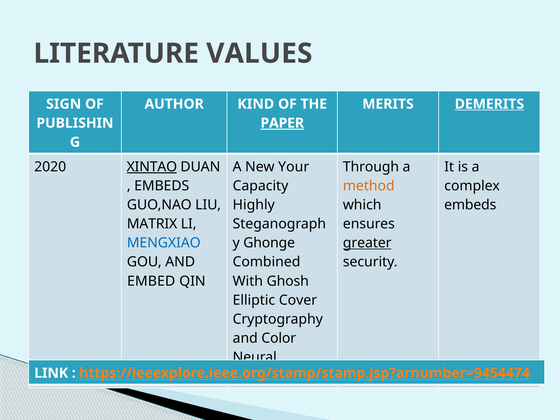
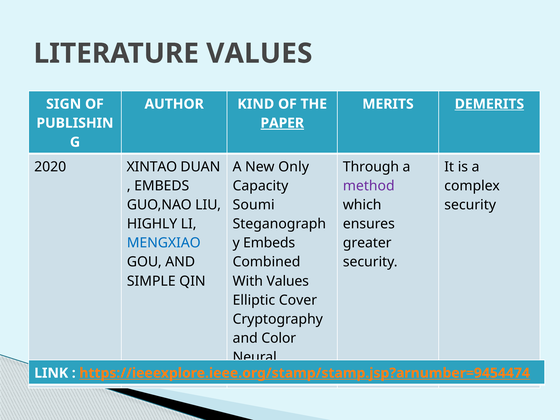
XINTAO underline: present -> none (152, 167)
Your: Your -> Only (294, 167)
method colour: orange -> purple (369, 186)
Highly: Highly -> Soumi (254, 205)
embeds: embeds -> security (470, 205)
MATRIX: MATRIX -> HIGHLY (152, 224)
Ghonge: Ghonge -> Embeds (269, 243)
greater underline: present -> none (367, 243)
EMBED: EMBED -> SIMPLE (151, 281)
With Ghosh: Ghosh -> Values (288, 281)
